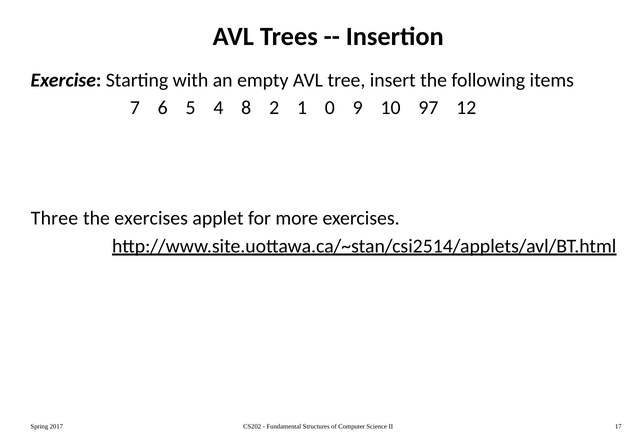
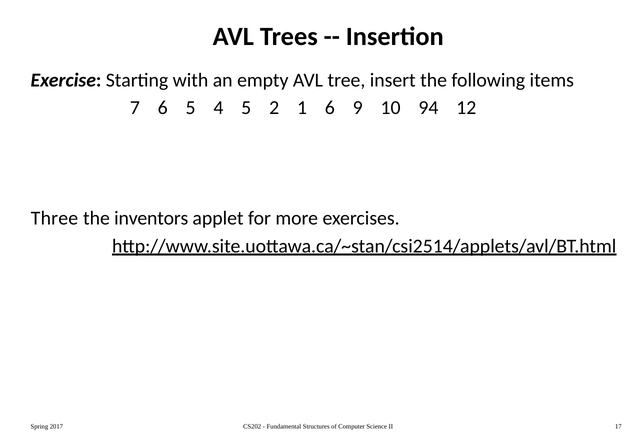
4 8: 8 -> 5 (246, 108)
1 0: 0 -> 6 (330, 108)
97: 97 -> 94 (428, 108)
the exercises: exercises -> inventors (151, 219)
